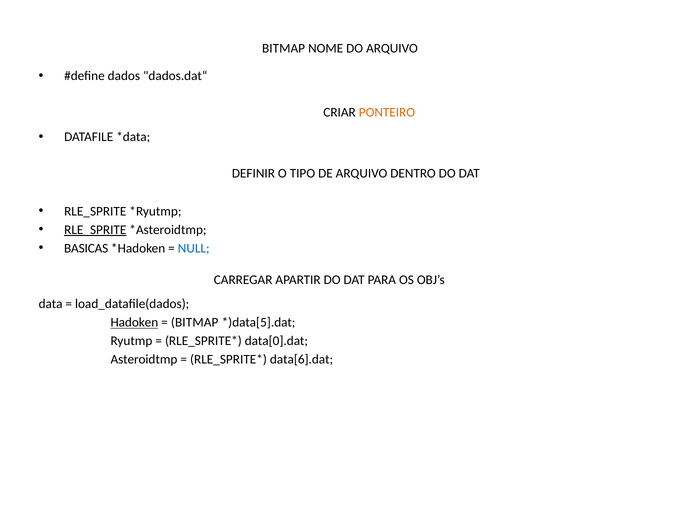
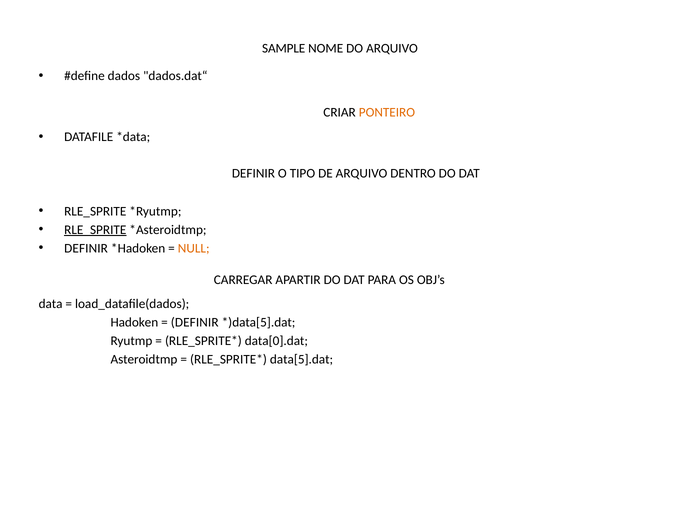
BITMAP: BITMAP -> SAMPLE (284, 48)
BASICAS: BASICAS -> DEFINIR (86, 248)
NULL colour: blue -> orange (194, 248)
Hadoken underline: present -> none (134, 322)
BITMAP: BITMAP -> DEFINIR (195, 322)
data[6].dat: data[6].dat -> data[5].dat (302, 360)
